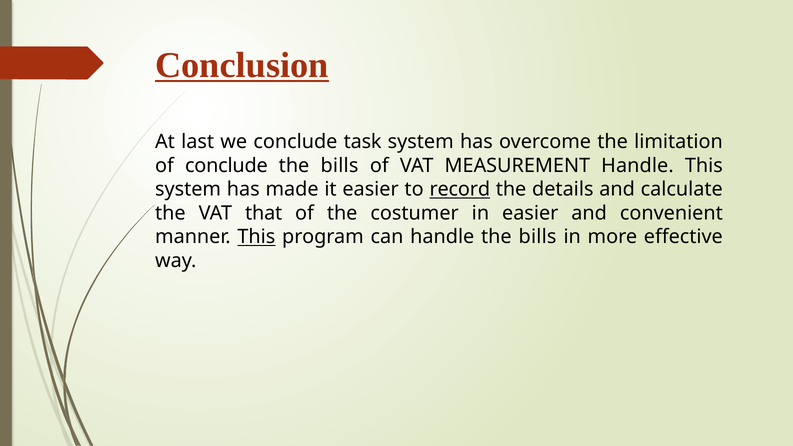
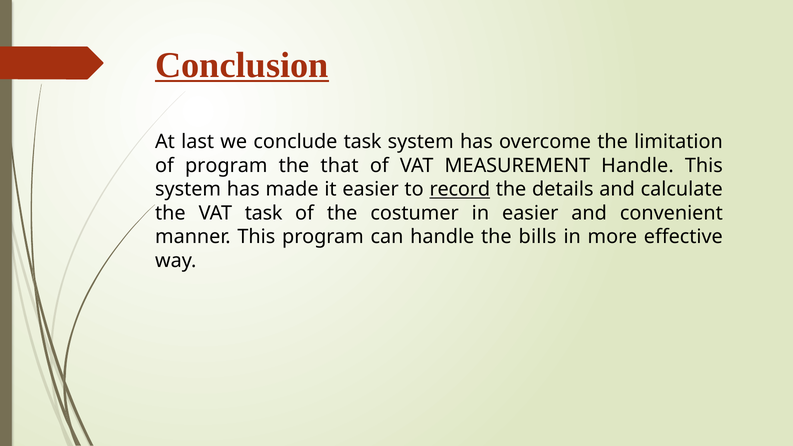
of conclude: conclude -> program (226, 166)
bills: bills -> that (340, 166)
VAT that: that -> task (264, 213)
This underline: present -> none (256, 237)
